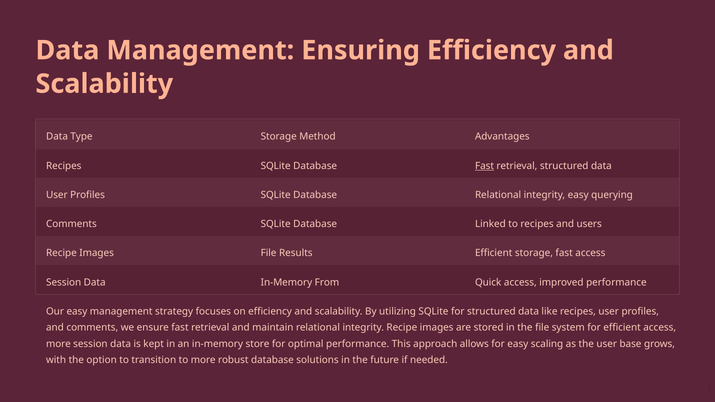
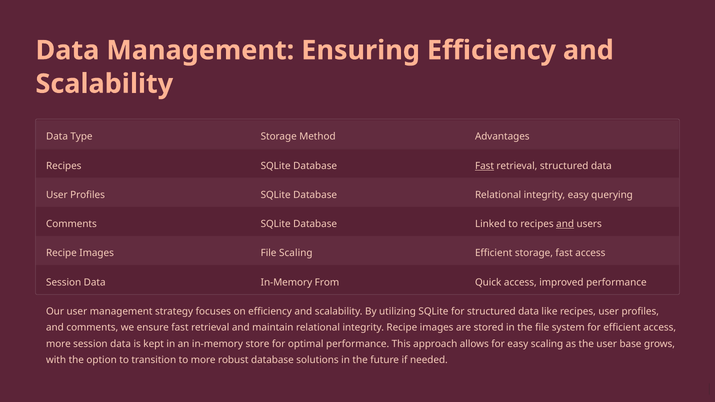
and underline: none -> present (565, 224)
File Results: Results -> Scaling (296, 253)
Our easy: easy -> user (77, 312)
